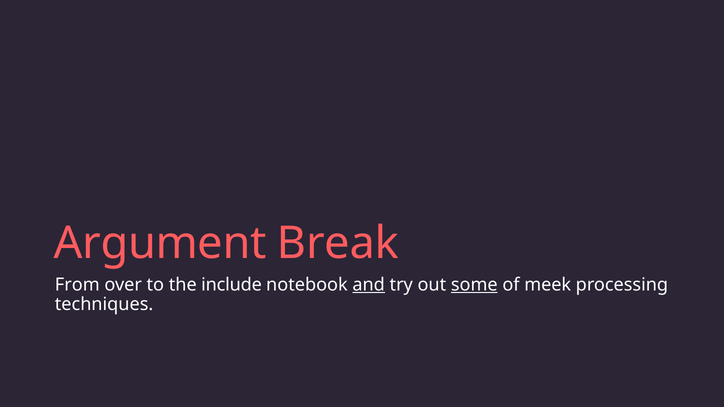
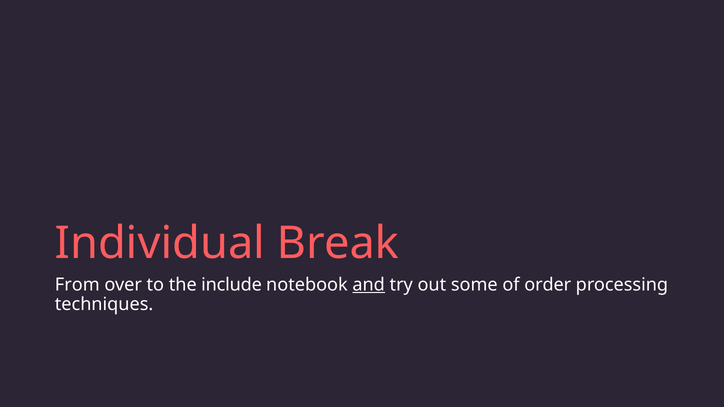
Argument: Argument -> Individual (160, 243)
some underline: present -> none (474, 285)
meek: meek -> order (548, 285)
